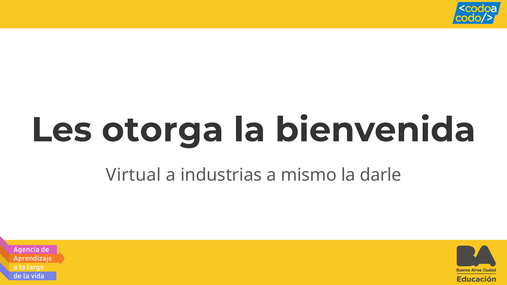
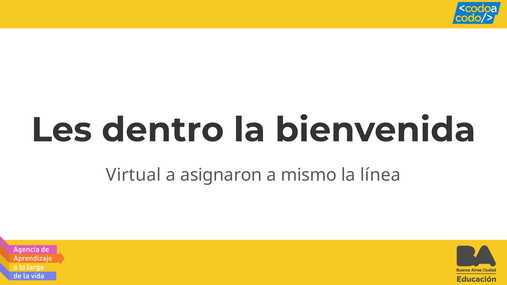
otorga: otorga -> dentro (163, 130)
industrias: industrias -> asignaron (221, 175)
darle: darle -> línea (381, 175)
